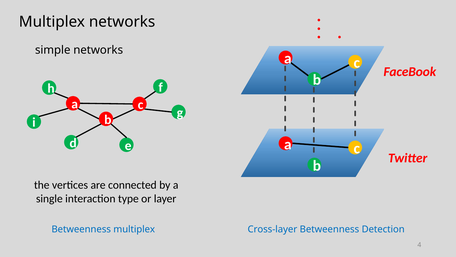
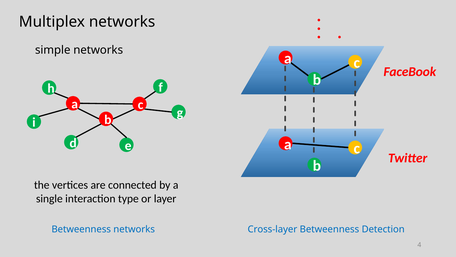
Betweenness multiplex: multiplex -> networks (134, 229)
